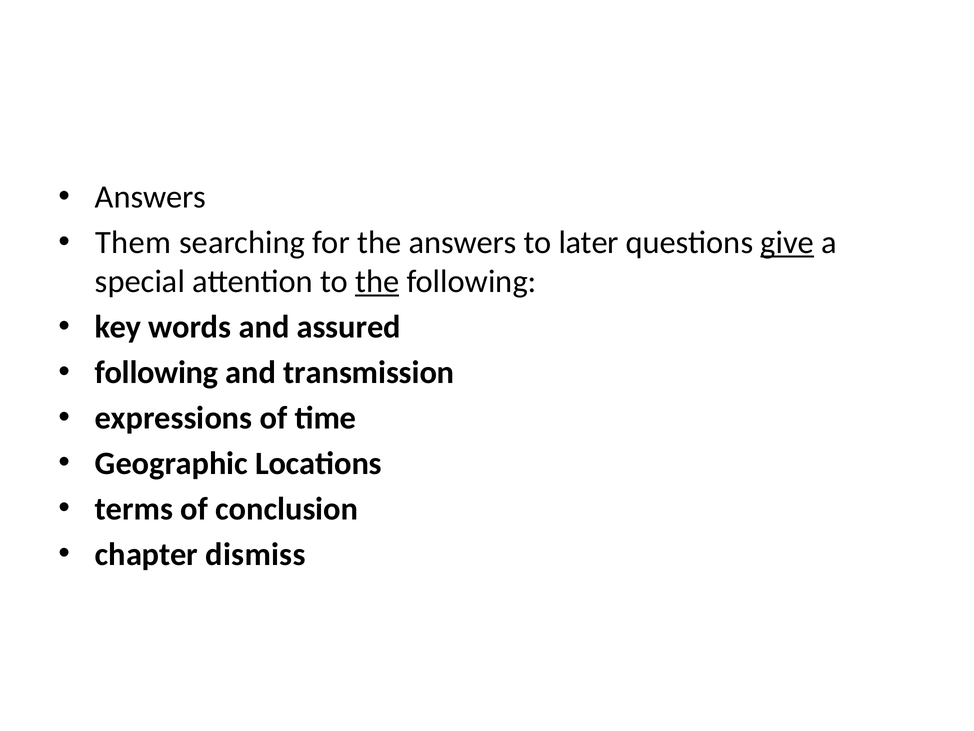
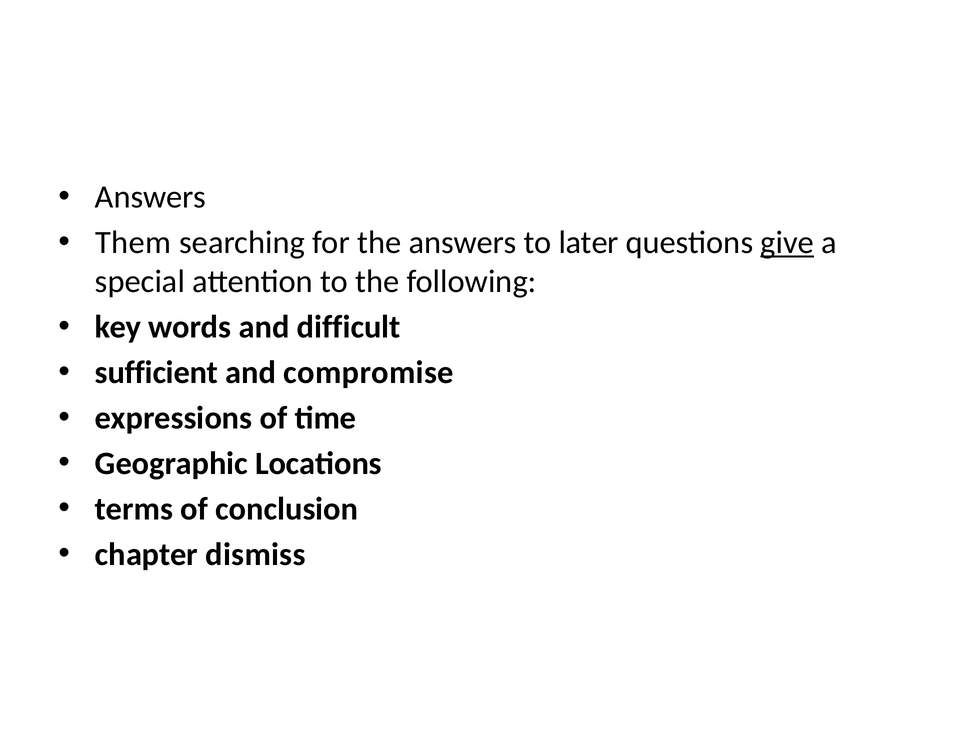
the underline: present -> none (377, 281)
assured: assured -> difficult (349, 327)
following: following -> sufficient (157, 372)
transmission: transmission -> compromise (369, 372)
